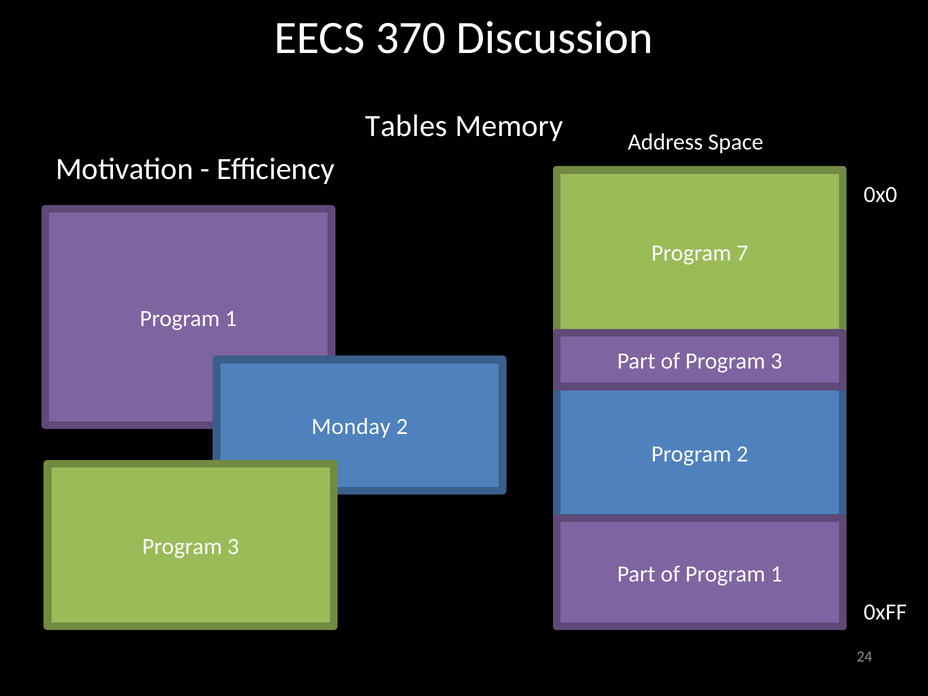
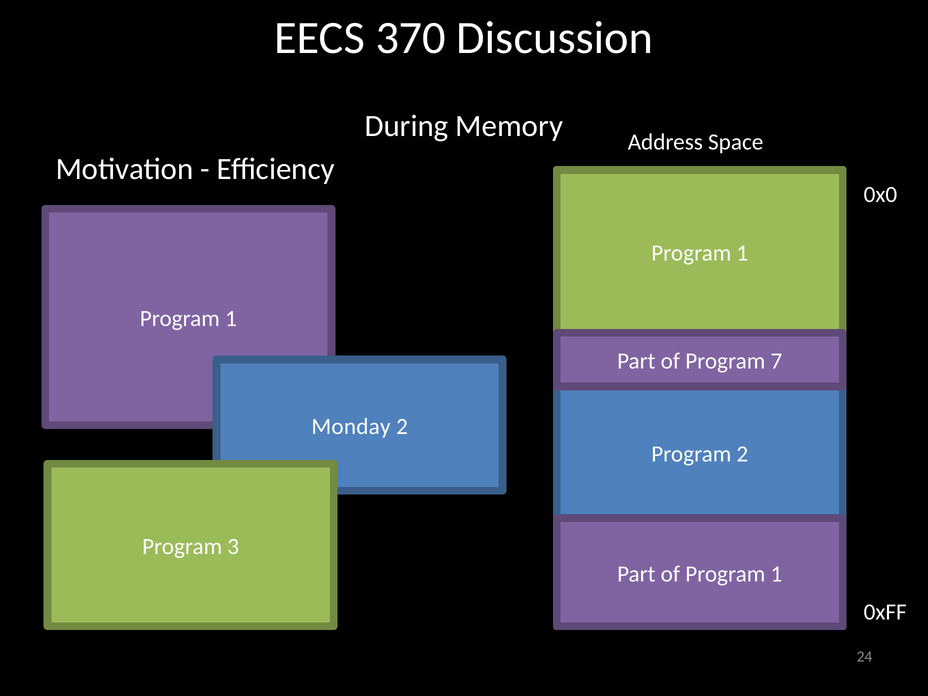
Tables: Tables -> During (407, 126)
7: 7 -> 1 (742, 253)
3: 3 -> 7 (776, 361)
